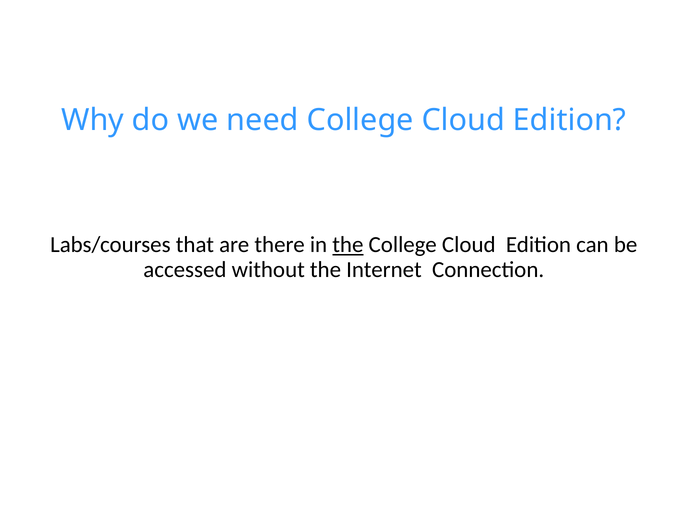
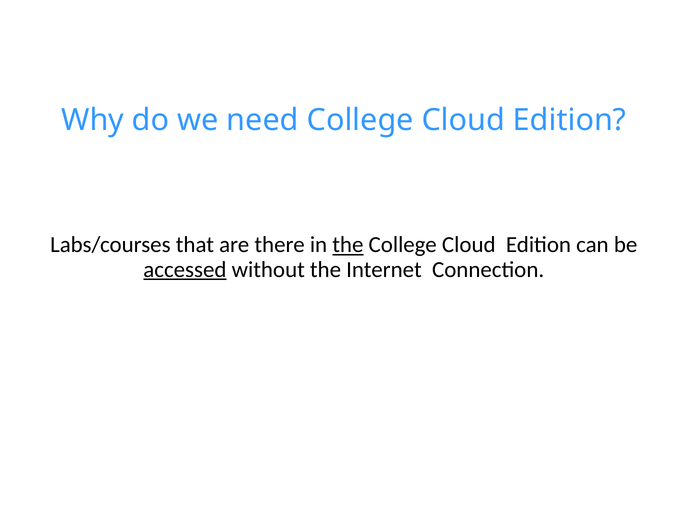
accessed underline: none -> present (185, 270)
